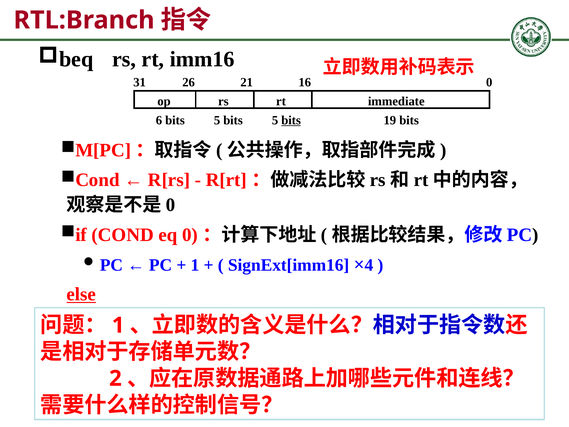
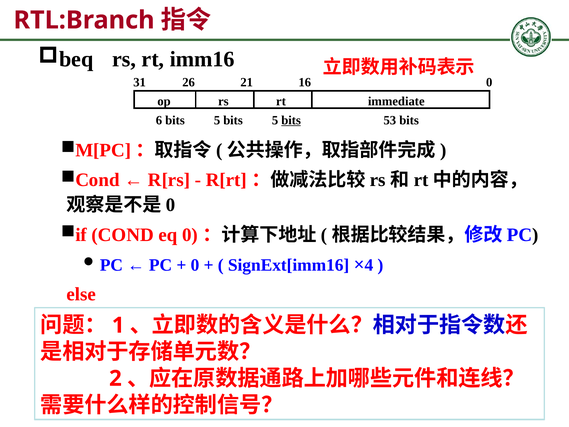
19: 19 -> 53 (390, 120)
1: 1 -> 0 (195, 265)
else underline: present -> none (81, 294)
